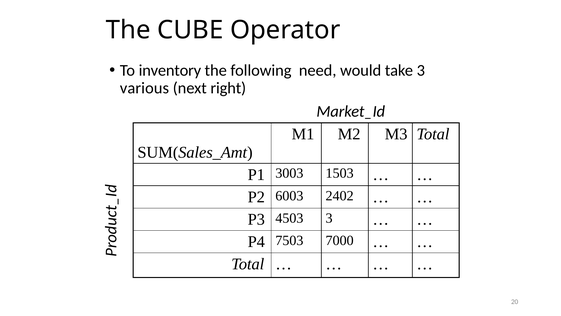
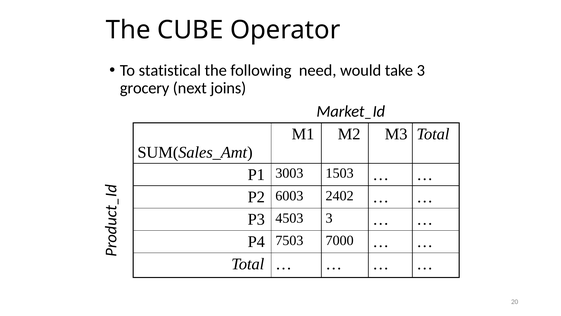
inventory: inventory -> statistical (170, 70)
various: various -> grocery (145, 88)
right: right -> joins (228, 88)
